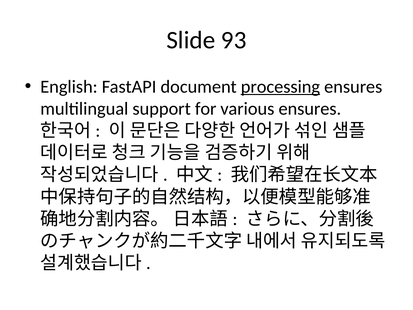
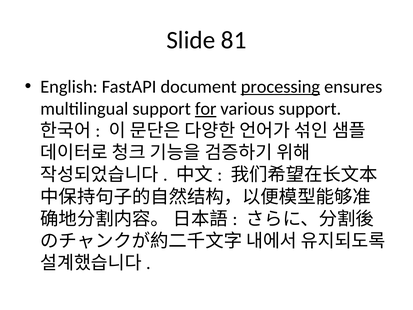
93: 93 -> 81 (234, 40)
for underline: none -> present (206, 109)
various ensures: ensures -> support (310, 109)
